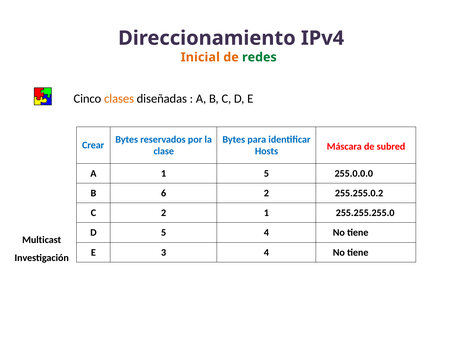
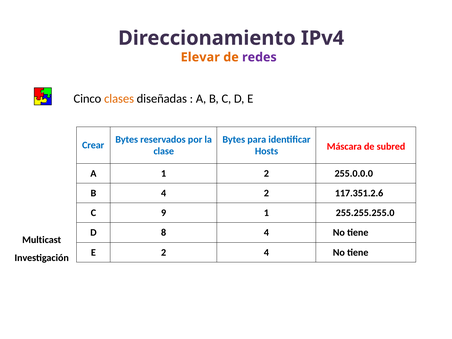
Inicial: Inicial -> Elevar (200, 57)
redes colour: green -> purple (259, 57)
1 5: 5 -> 2 (266, 174)
B 6: 6 -> 4 (164, 193)
255.255.0.2: 255.255.0.2 -> 117.351.2.6 (359, 193)
C 2: 2 -> 9 (164, 213)
D 5: 5 -> 8 (164, 233)
E 3: 3 -> 2 (164, 252)
